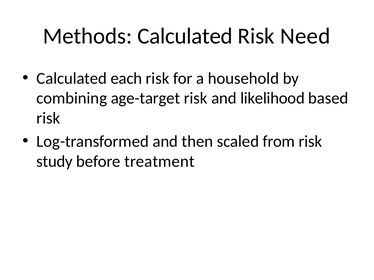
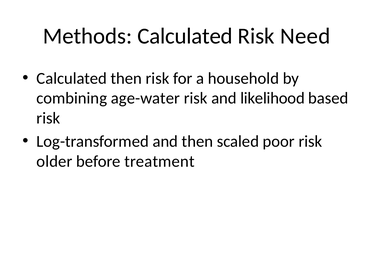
Calculated each: each -> then (126, 78)
age-target: age-target -> age-water (145, 98)
from: from -> poor (279, 142)
study: study -> older (54, 162)
